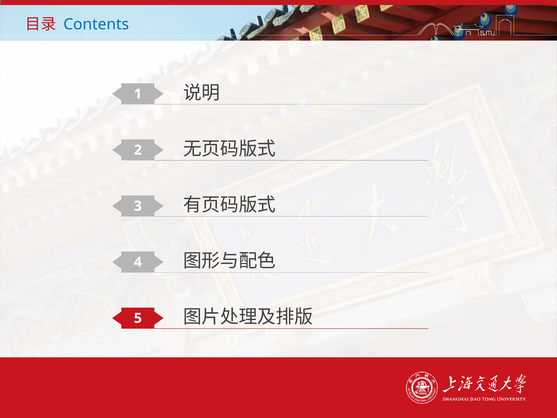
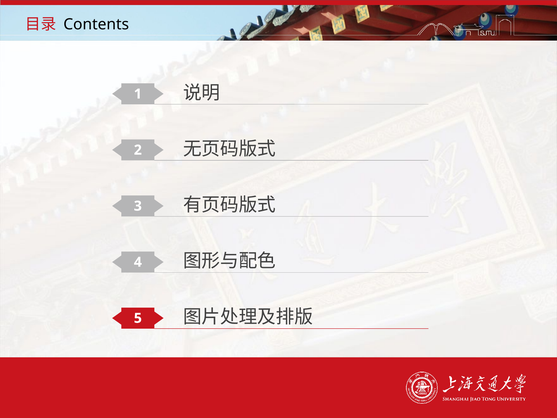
Contents colour: blue -> black (96, 24)
